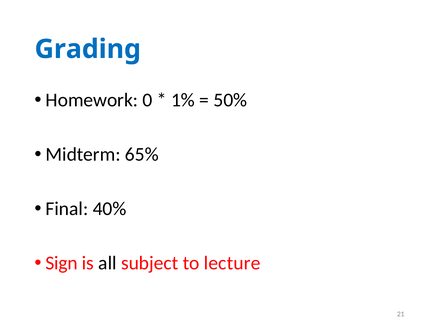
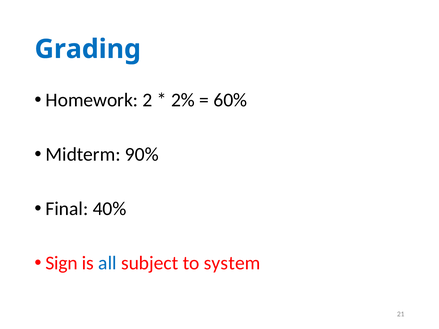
0: 0 -> 2 (148, 100)
1%: 1% -> 2% (183, 100)
50%: 50% -> 60% (230, 100)
65%: 65% -> 90% (142, 155)
all colour: black -> blue (107, 263)
lecture: lecture -> system (232, 263)
